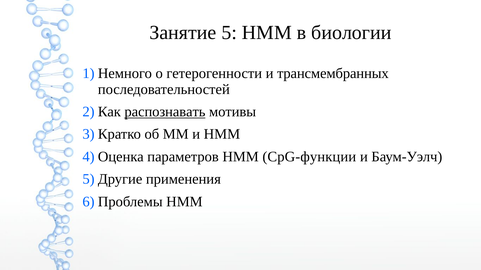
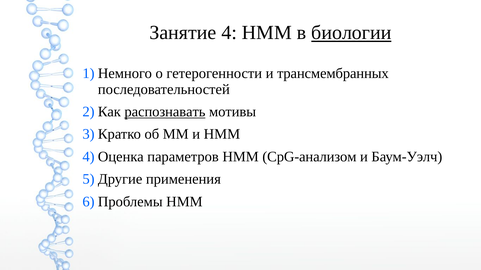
5: 5 -> 4 (229, 33)
биологии underline: none -> present (351, 33)
CpG-функции: CpG-функции -> CpG-анализом (309, 157)
